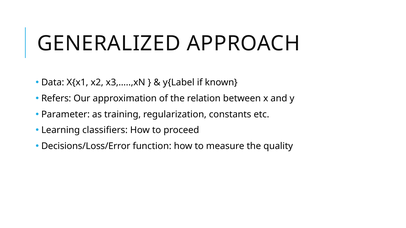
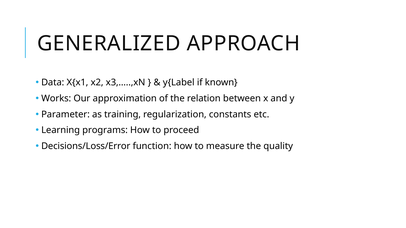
Refers: Refers -> Works (56, 99)
classifiers: classifiers -> programs (105, 130)
